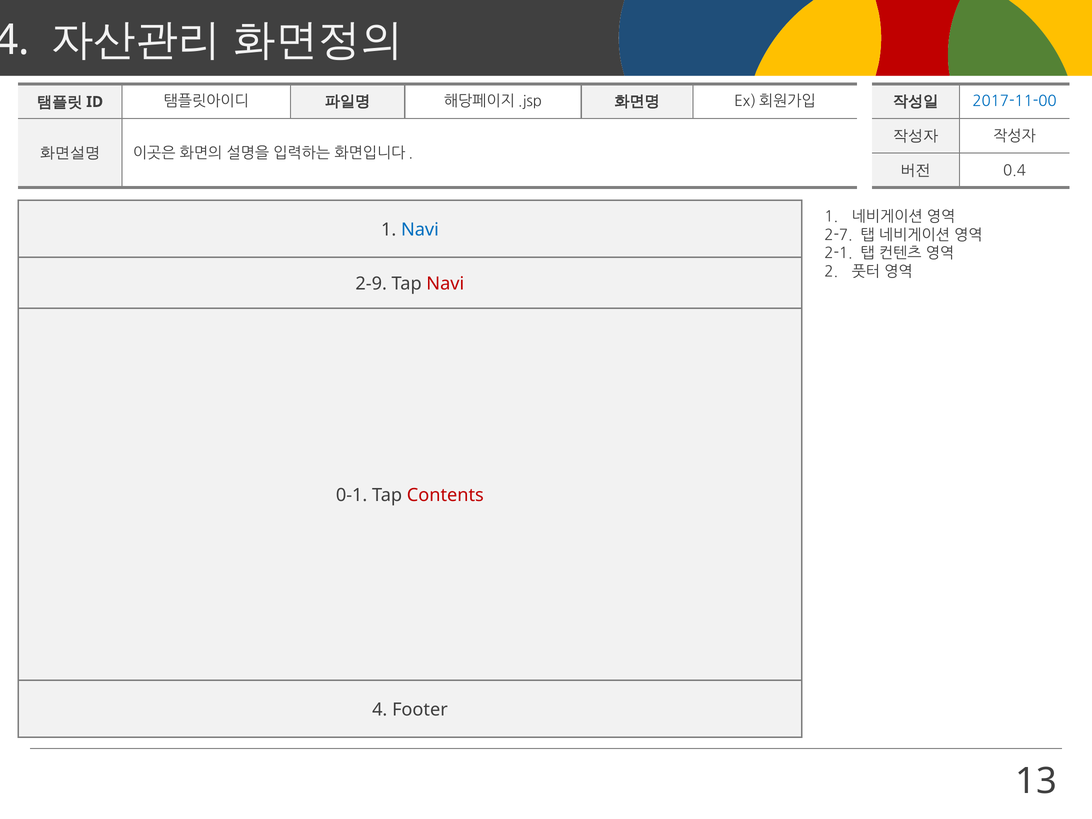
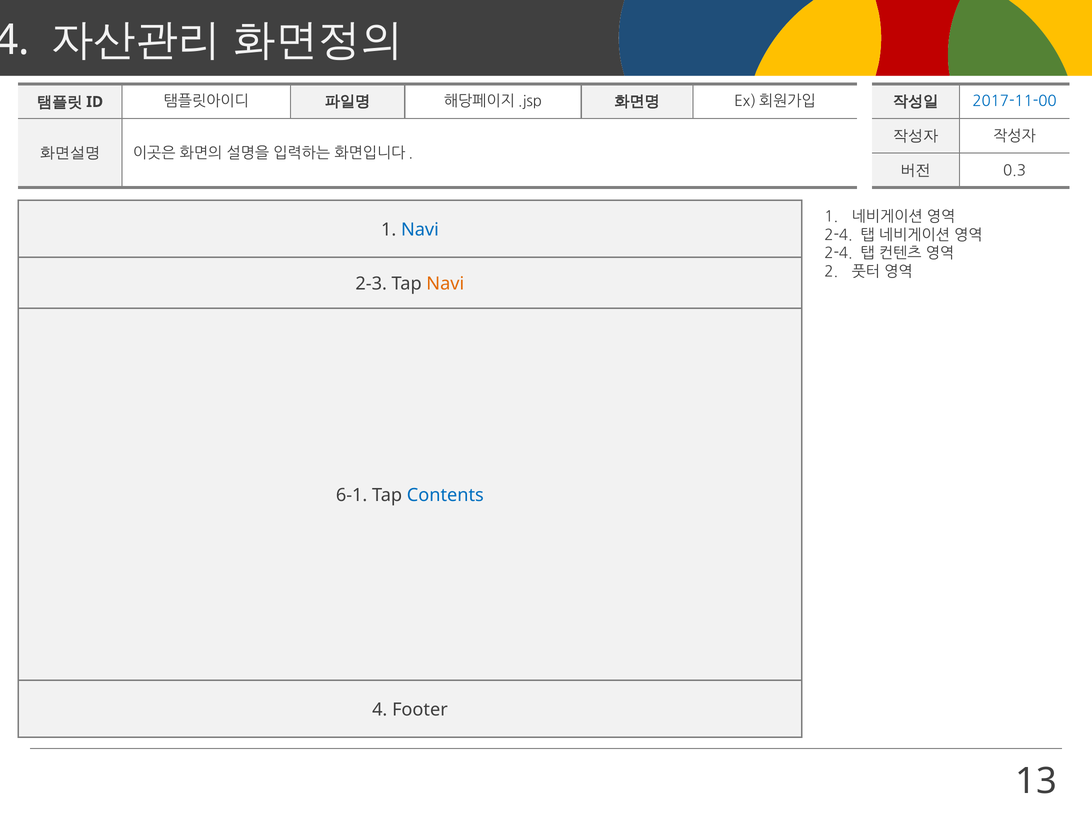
0.4: 0.4 -> 0.3 (1015, 171)
2-7: 2-7 -> 2-4 (839, 235)
2-1: 2-1 -> 2-4 (839, 253)
2-9: 2-9 -> 2-3 (371, 284)
Navi colour: red -> orange (445, 284)
0-1: 0-1 -> 6-1 (352, 495)
Contents colour: red -> blue (445, 495)
